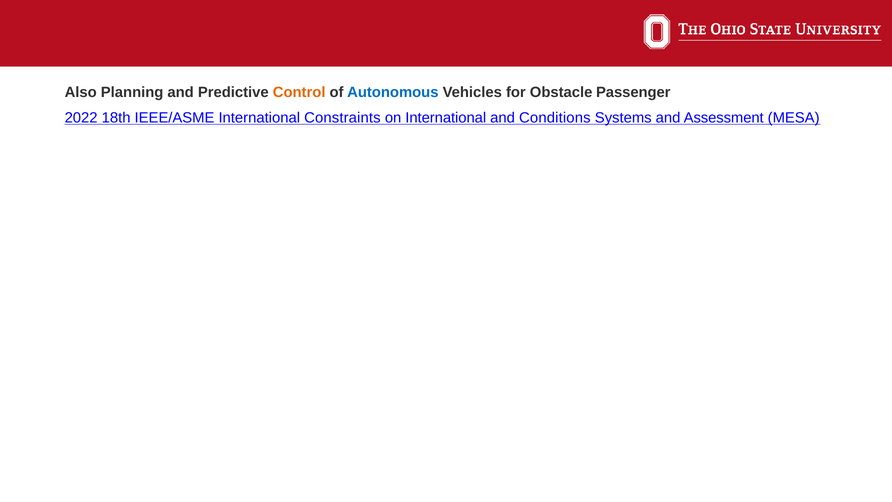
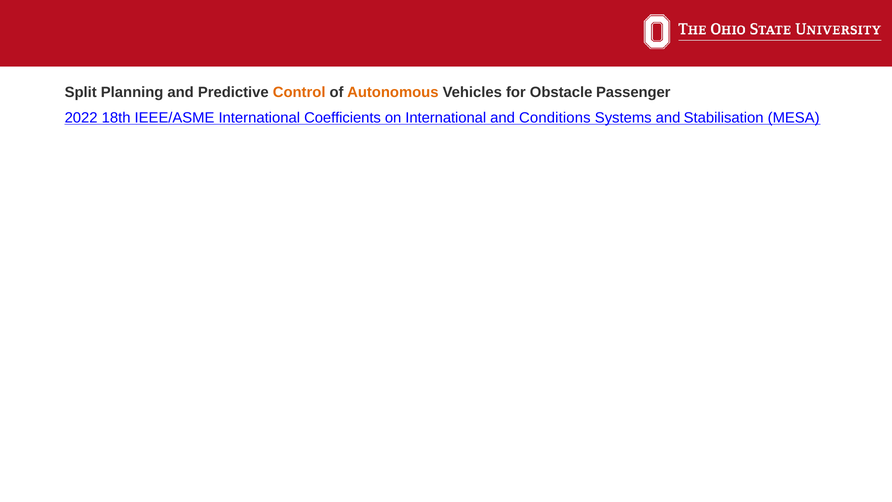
Also: Also -> Split (81, 92)
Autonomous colour: blue -> orange (393, 92)
Constraints: Constraints -> Coefficients (342, 118)
Assessment: Assessment -> Stabilisation (724, 118)
